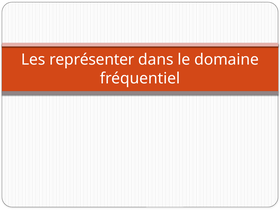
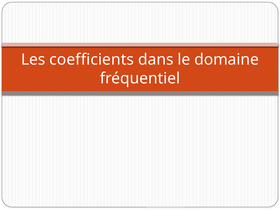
représenter: représenter -> coefficients (92, 60)
